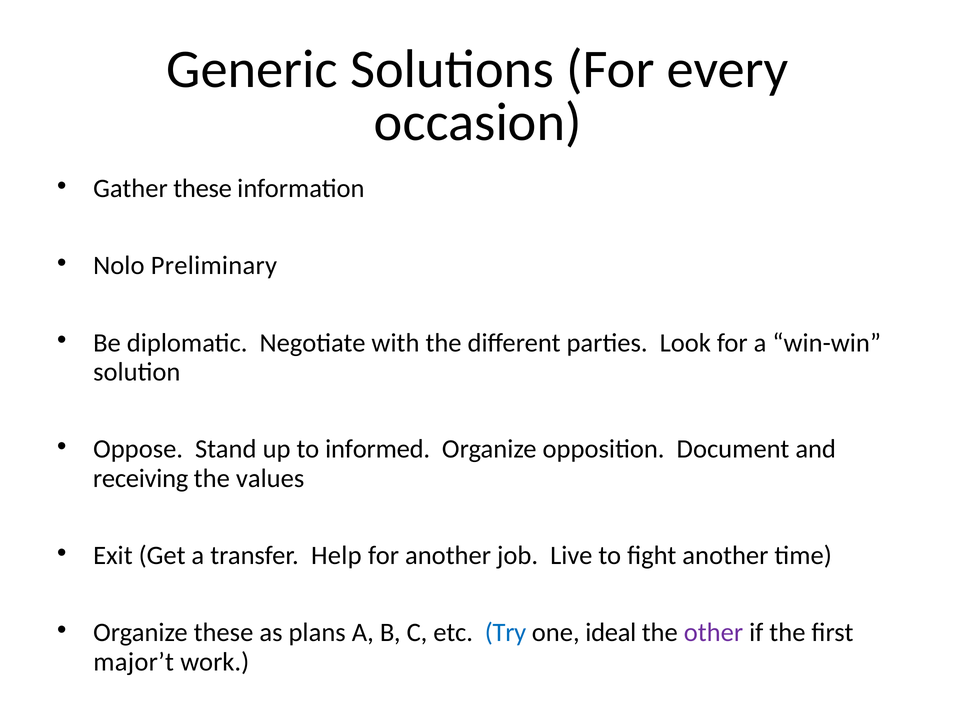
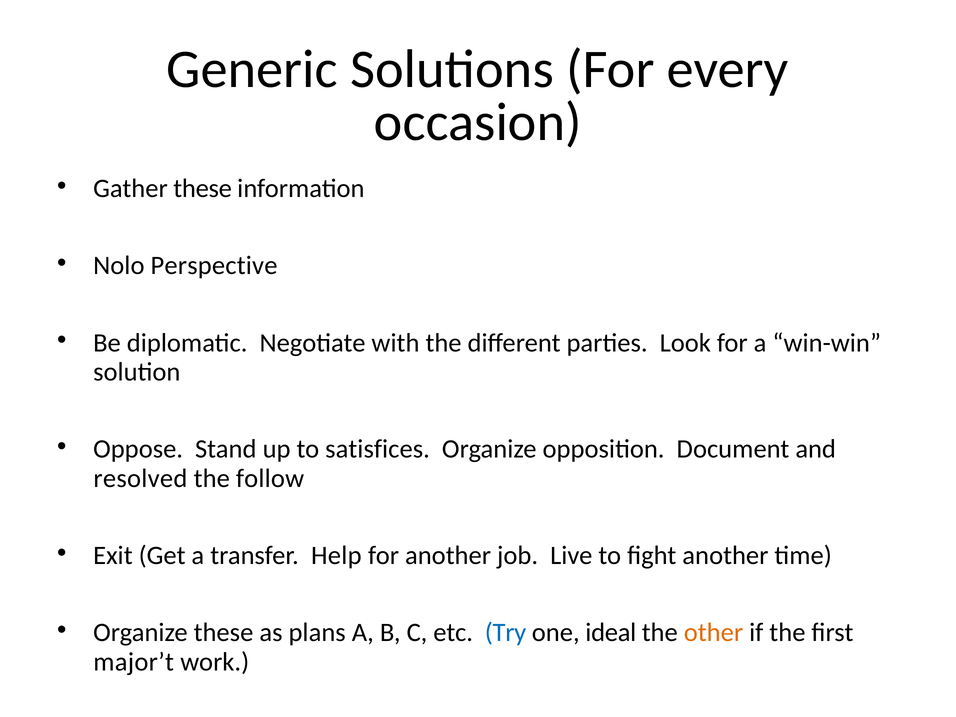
Preliminary: Preliminary -> Perspective (214, 266)
informed: informed -> satisfices (378, 449)
receiving: receiving -> resolved (140, 478)
values: values -> follow (270, 478)
other colour: purple -> orange (713, 633)
